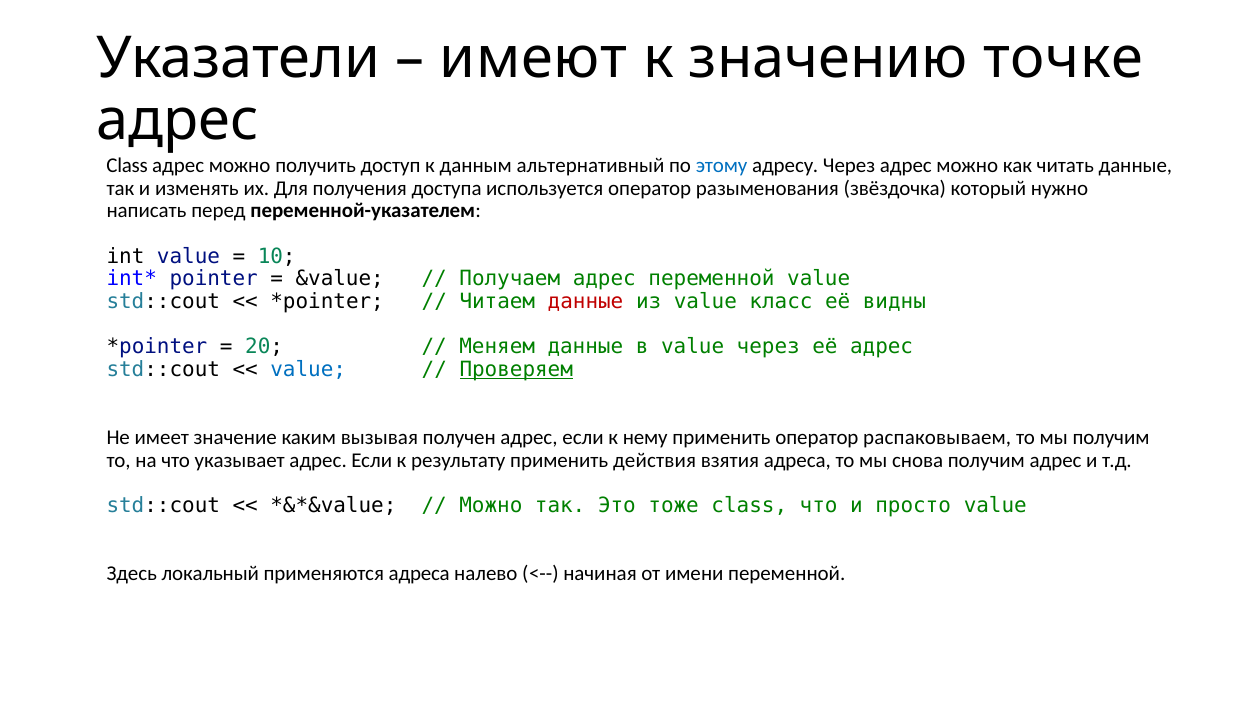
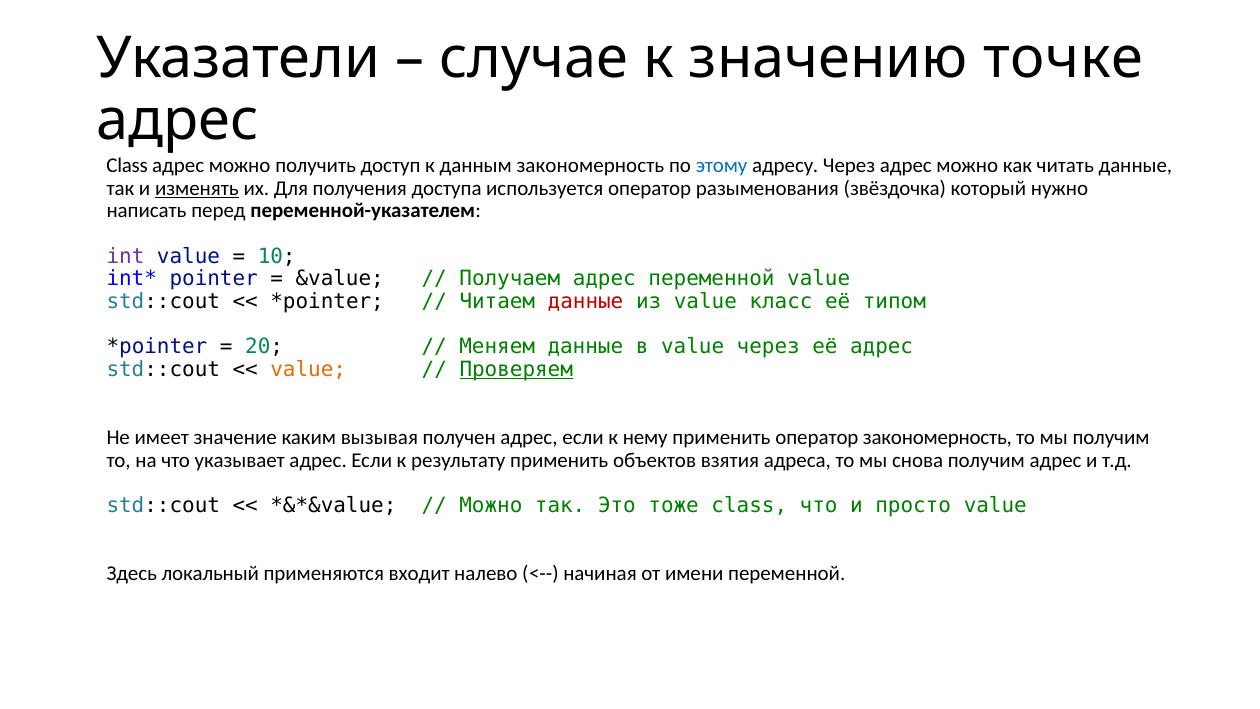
имеют: имеют -> случае (534, 58)
данным альтернативный: альтернативный -> закономерность (590, 166)
изменять underline: none -> present (197, 188)
int colour: black -> purple (125, 256)
видны: видны -> типом (894, 301)
value colour: blue -> orange (308, 369)
оператор распаковываем: распаковываем -> закономерность (937, 437)
действия: действия -> объектов (655, 460)
применяются адреса: адреса -> входит (419, 573)
